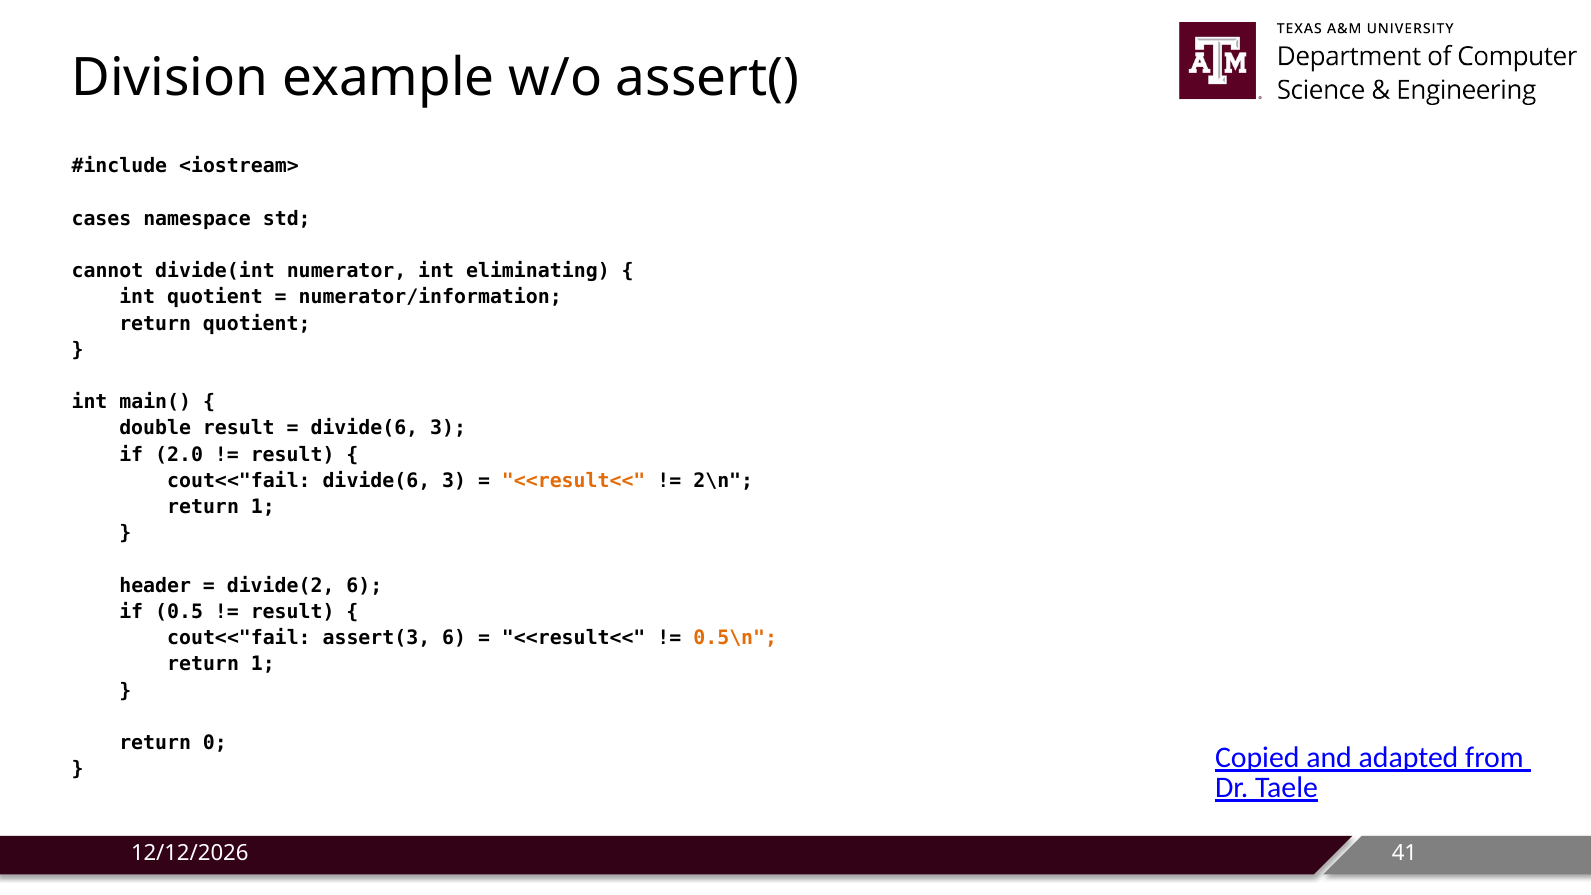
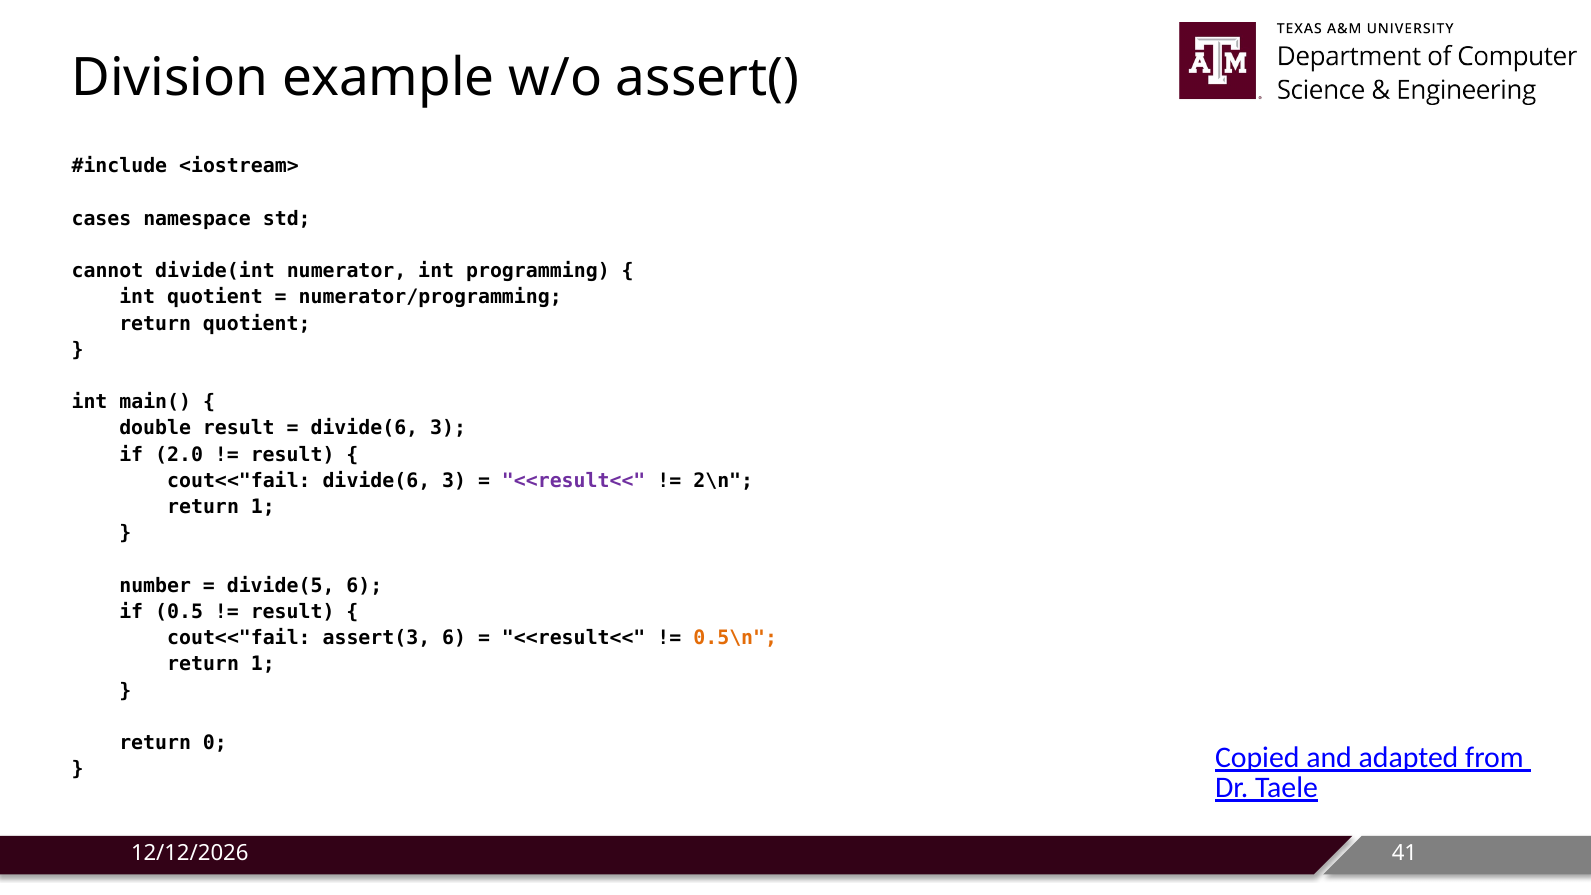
eliminating: eliminating -> programming (538, 271)
numerator/information: numerator/information -> numerator/programming (430, 297)
<<result<< colour: orange -> purple (574, 481)
header: header -> number (155, 586)
divide(2: divide(2 -> divide(5 (281, 586)
